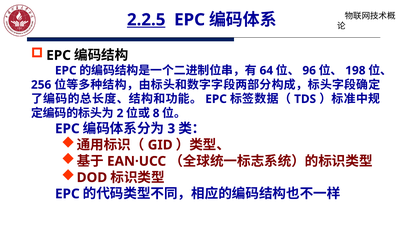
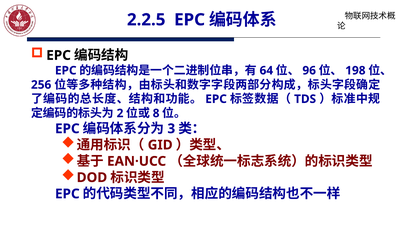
2.2.5 underline: present -> none (146, 20)
